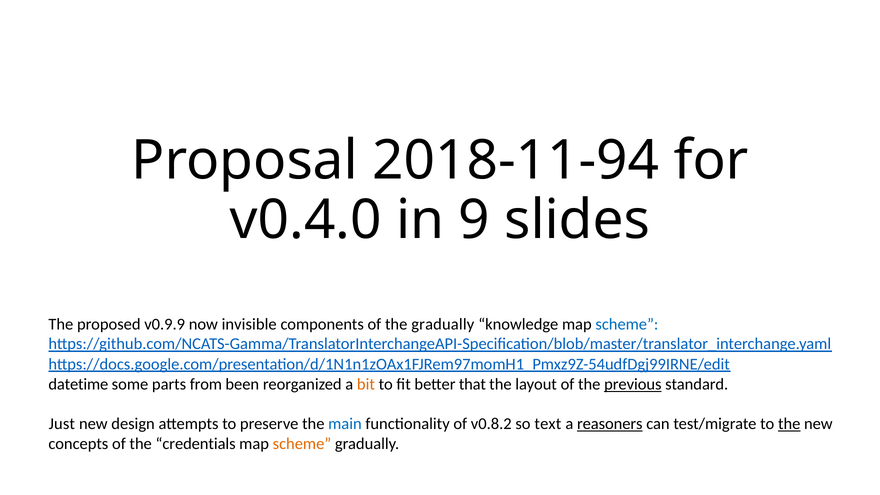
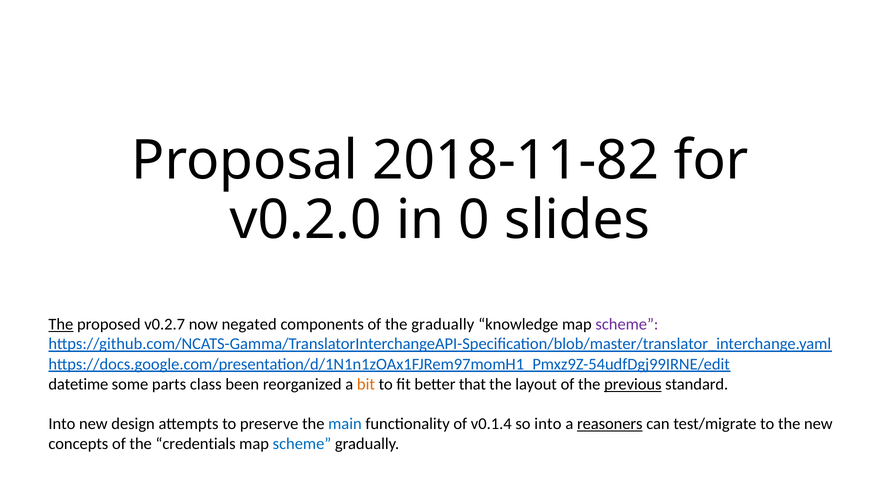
2018-11-94: 2018-11-94 -> 2018-11-82 (516, 161)
v0.4.0: v0.4.0 -> v0.2.0 (306, 220)
9: 9 -> 0 (474, 220)
The underline: none -> present (61, 324)
v0.9.9: v0.9.9 -> v0.2.7 (165, 324)
invisible: invisible -> negated (249, 324)
scheme colour: blue -> purple (627, 324)
from: from -> class (206, 384)
Just: Just -> Into (62, 424)
v0.8.2: v0.8.2 -> v0.1.4 (491, 424)
so text: text -> into (548, 424)
the underline: present -> none (789, 424)
scheme colour: orange -> blue (302, 444)
